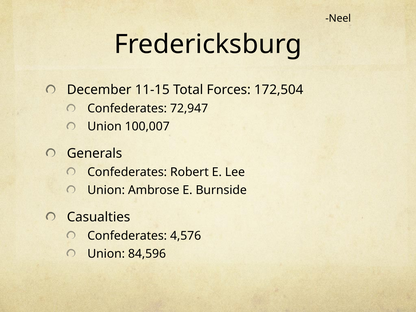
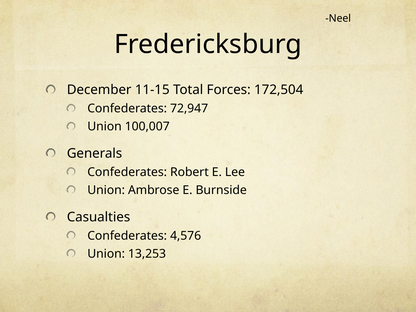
84,596: 84,596 -> 13,253 (147, 254)
